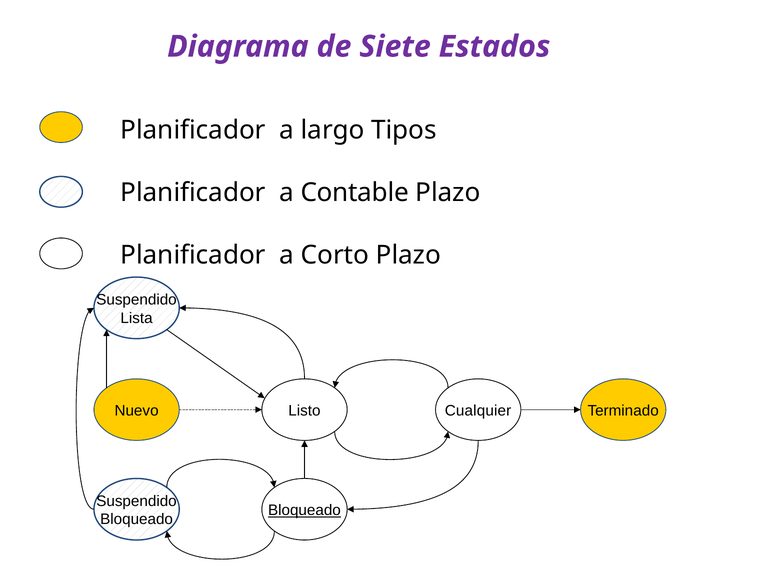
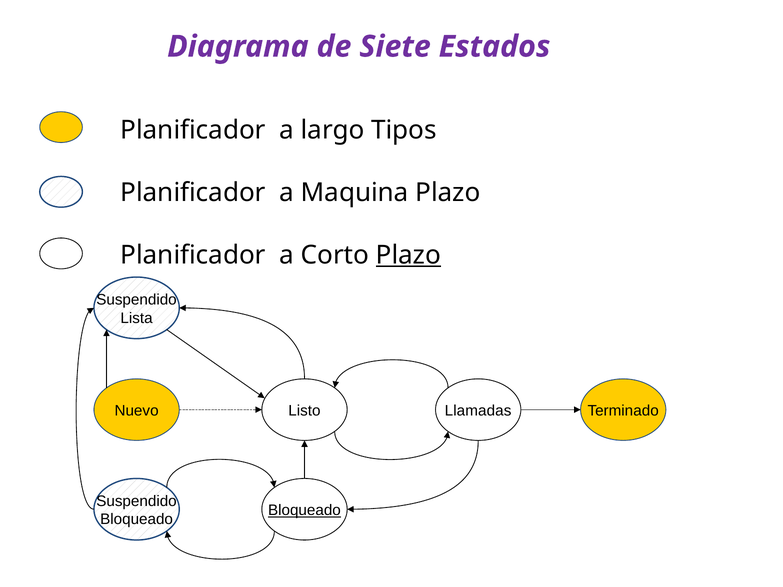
Contable: Contable -> Maquina (355, 193)
Plazo underline: none -> present (408, 255)
Cualquier: Cualquier -> Llamadas (478, 411)
